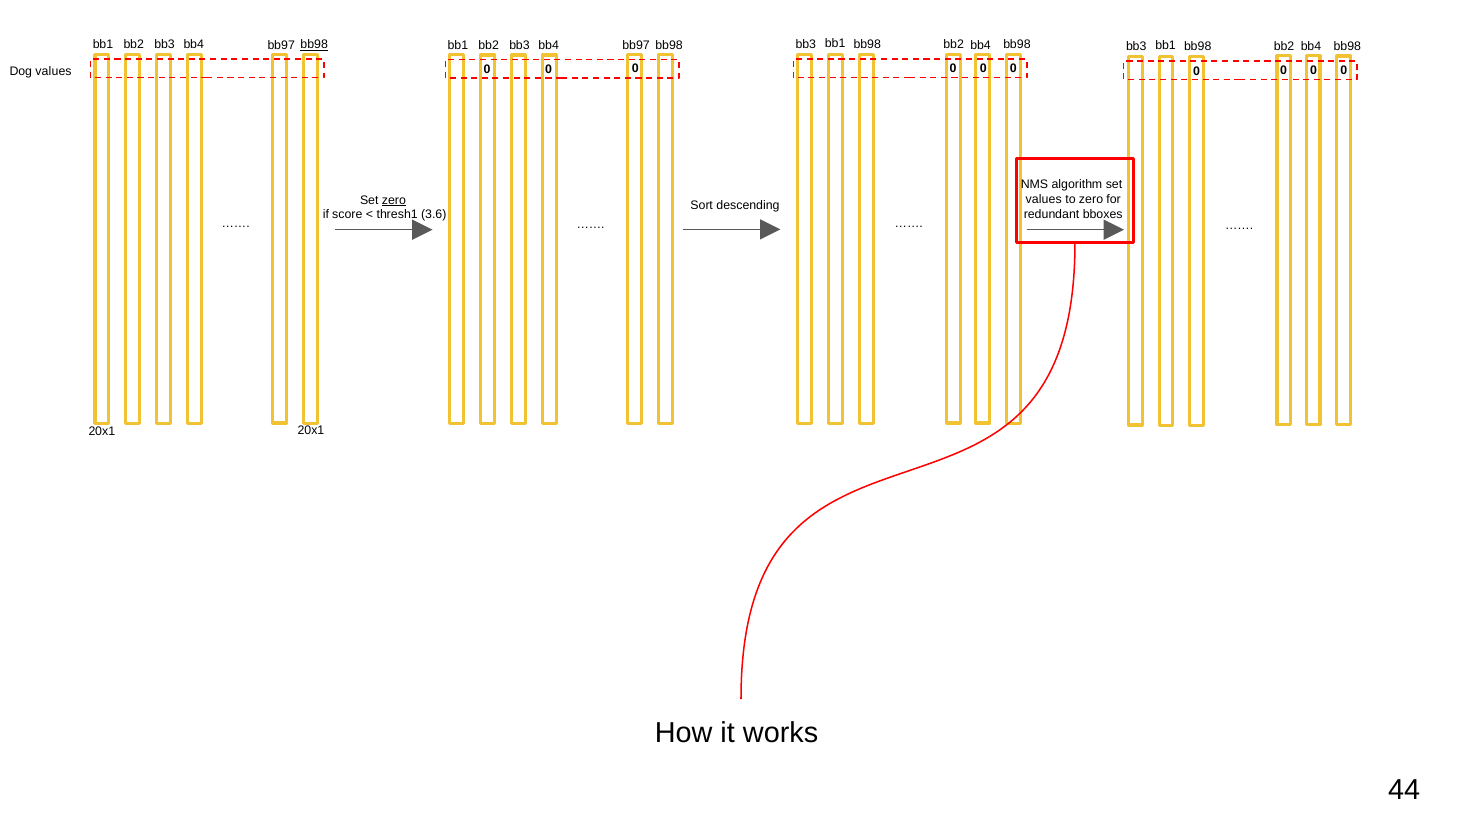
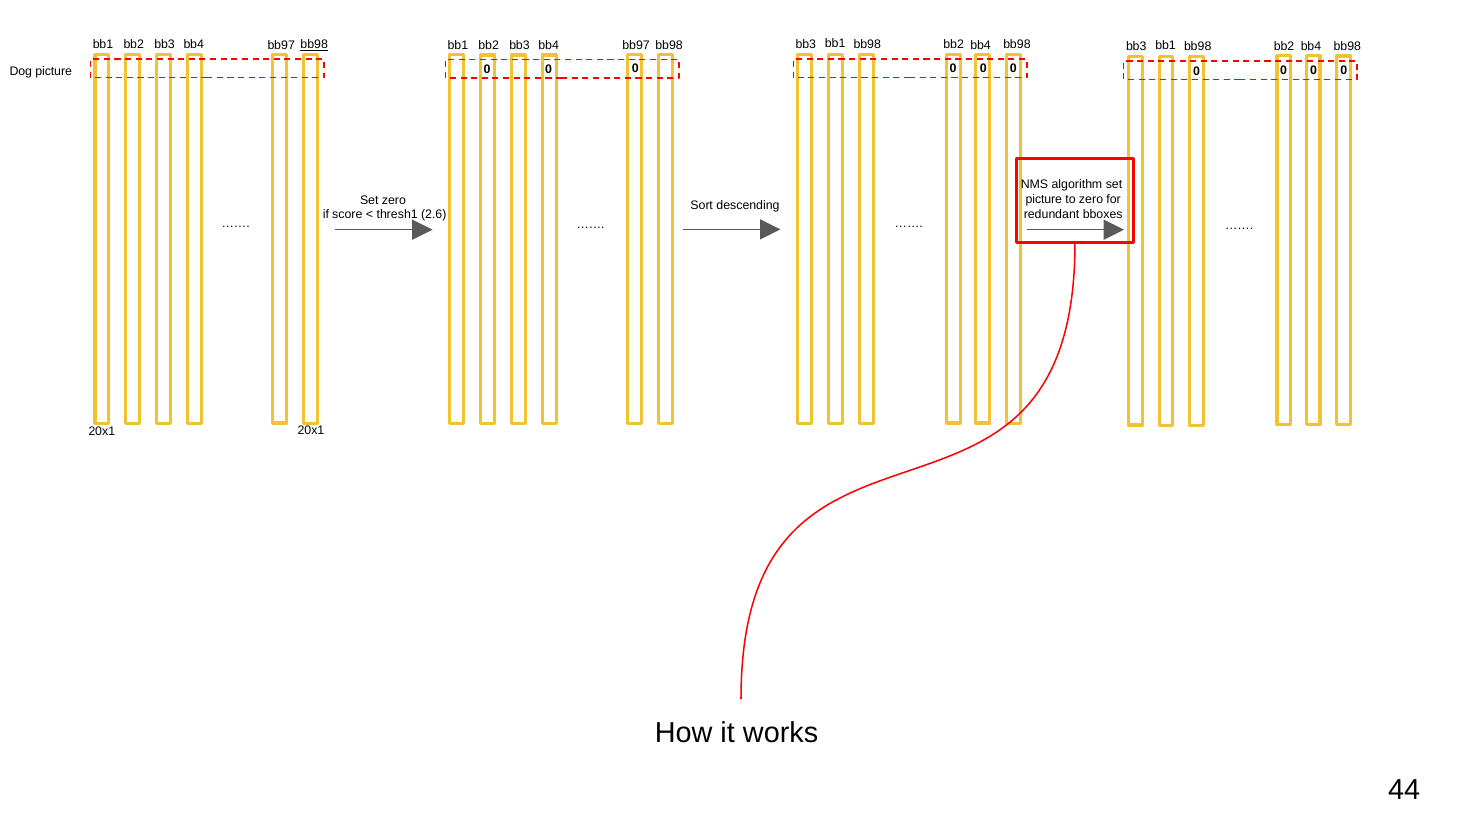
Dog values: values -> picture (54, 72)
values: values -> picture (1044, 199)
zero underline: present -> none (394, 200)
3.6: 3.6 -> 2.6 (434, 215)
